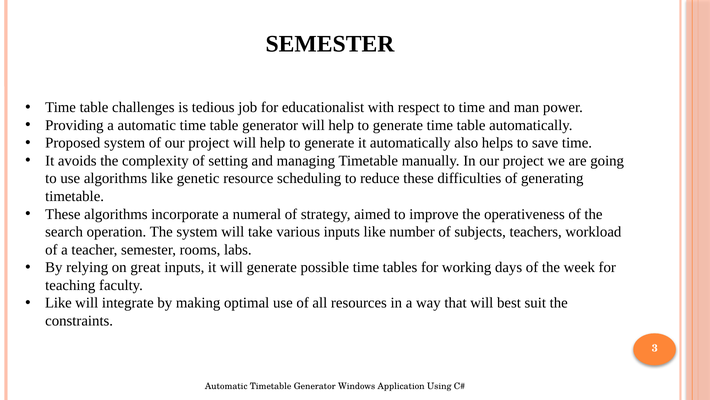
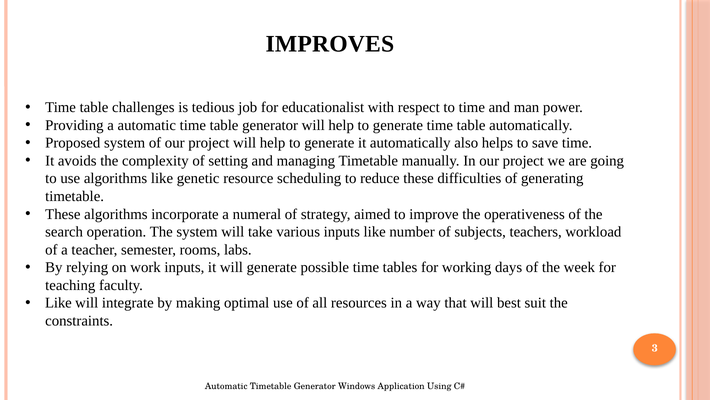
SEMESTER: SEMESTER -> IMPROVES (330, 44)
great: great -> work (146, 267)
